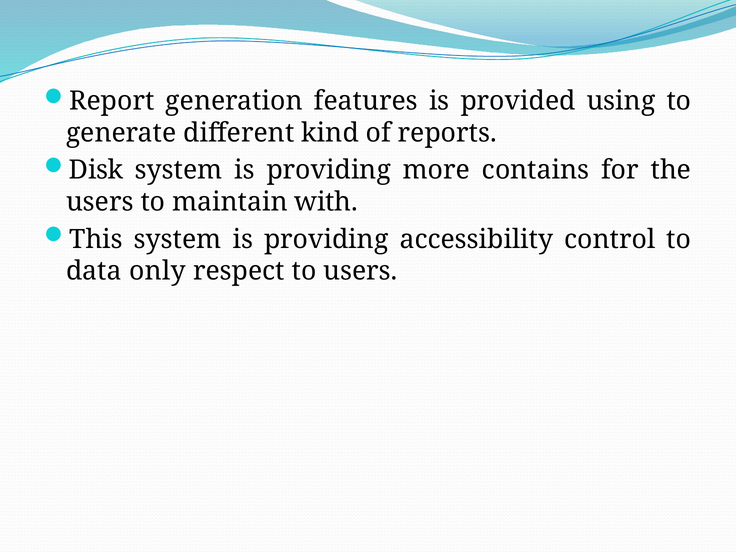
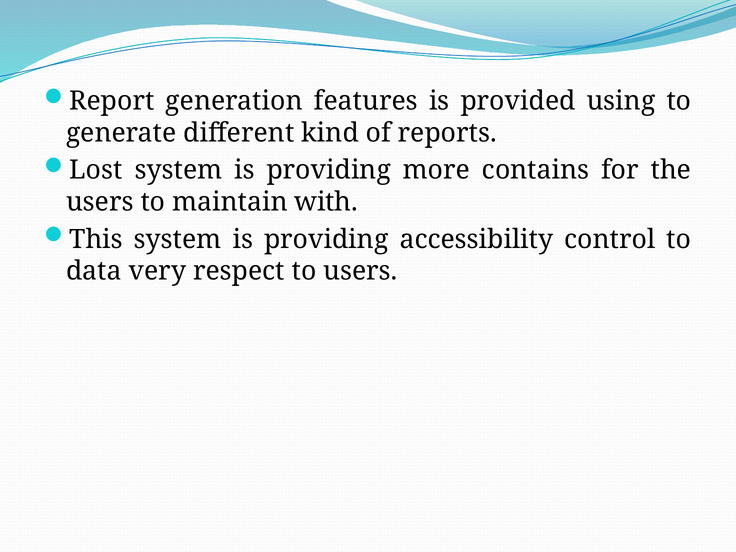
Disk: Disk -> Lost (96, 170)
only: only -> very (157, 271)
